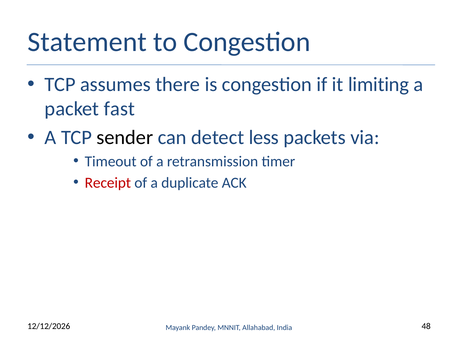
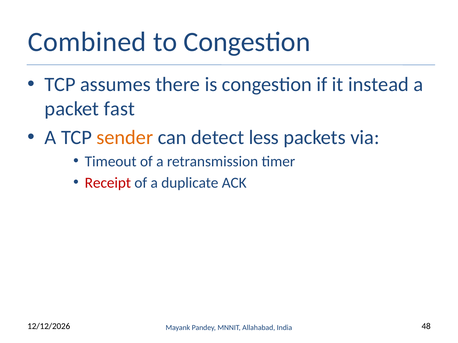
Statement: Statement -> Combined (87, 42)
limiting: limiting -> instead (378, 85)
sender colour: black -> orange (125, 138)
